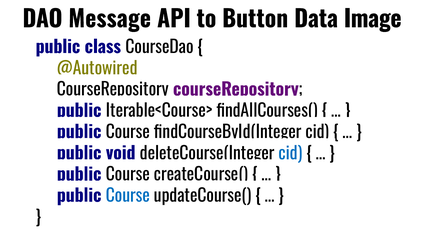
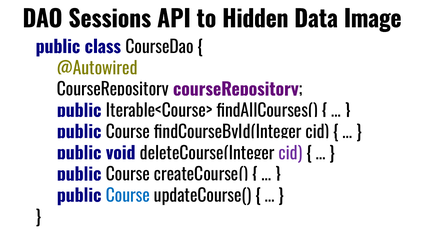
Message: Message -> Sessions (110, 19)
Button: Button -> Hidden (255, 19)
cid colour: blue -> purple (290, 153)
